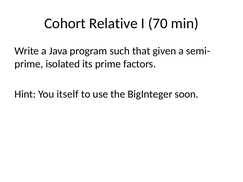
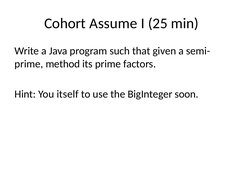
Relative: Relative -> Assume (113, 24)
70: 70 -> 25 (158, 24)
isolated: isolated -> method (63, 64)
